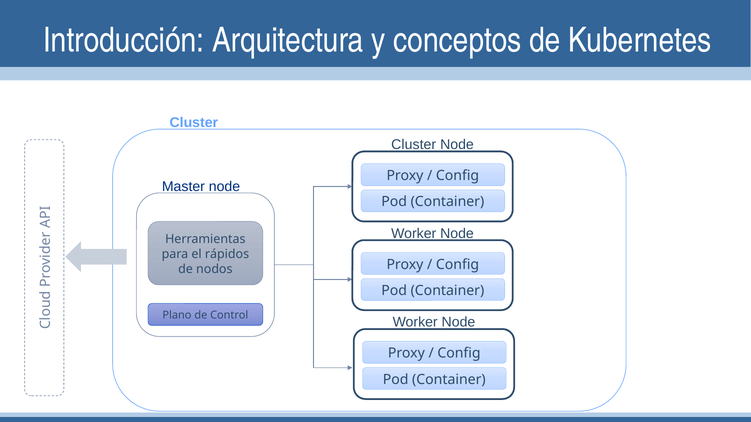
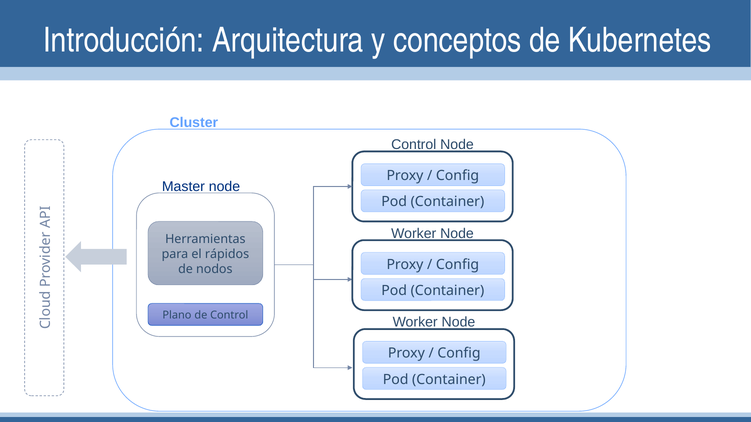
Cluster: Cluster -> Control (414, 145)
